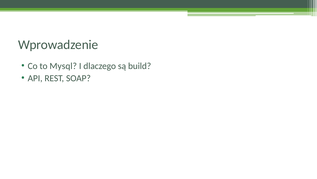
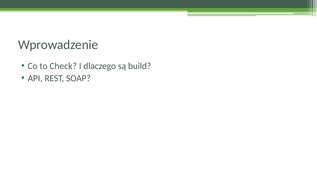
Mysql: Mysql -> Check (63, 66)
